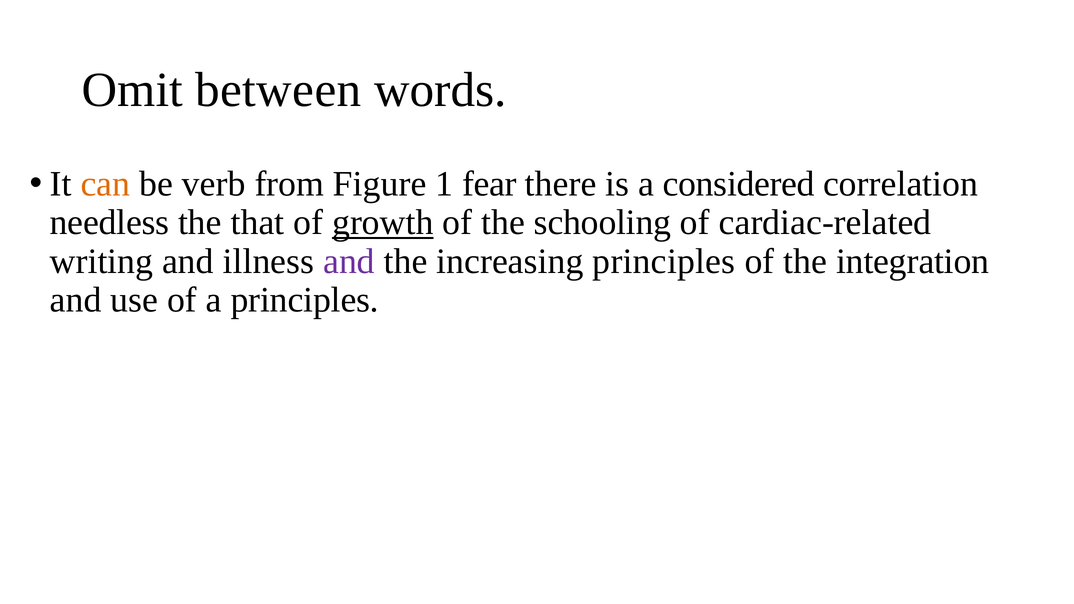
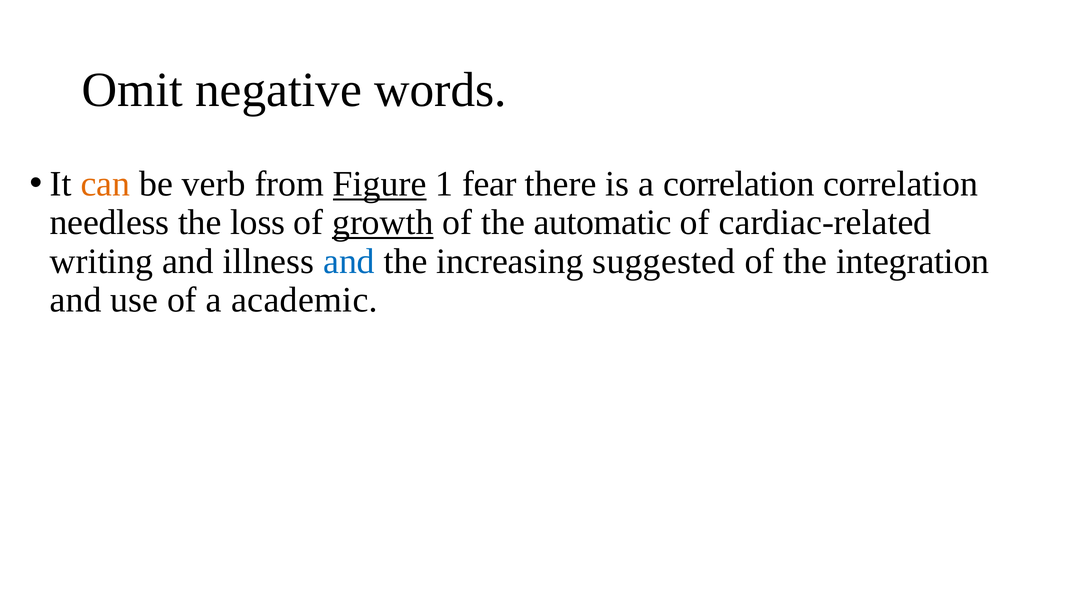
between: between -> negative (279, 90)
Figure underline: none -> present (380, 184)
a considered: considered -> correlation (739, 184)
that: that -> loss (258, 223)
schooling: schooling -> automatic (603, 223)
and colour: purple -> blue (349, 261)
increasing principles: principles -> suggested (664, 261)
a principles: principles -> academic (305, 300)
